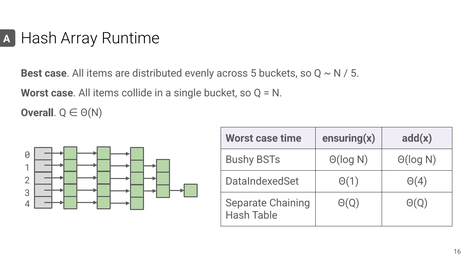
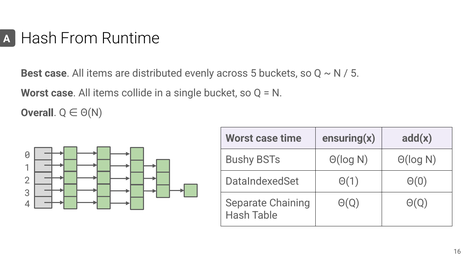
Array: Array -> From (79, 38)
Θ(4: Θ(4 -> Θ(0 (417, 181)
